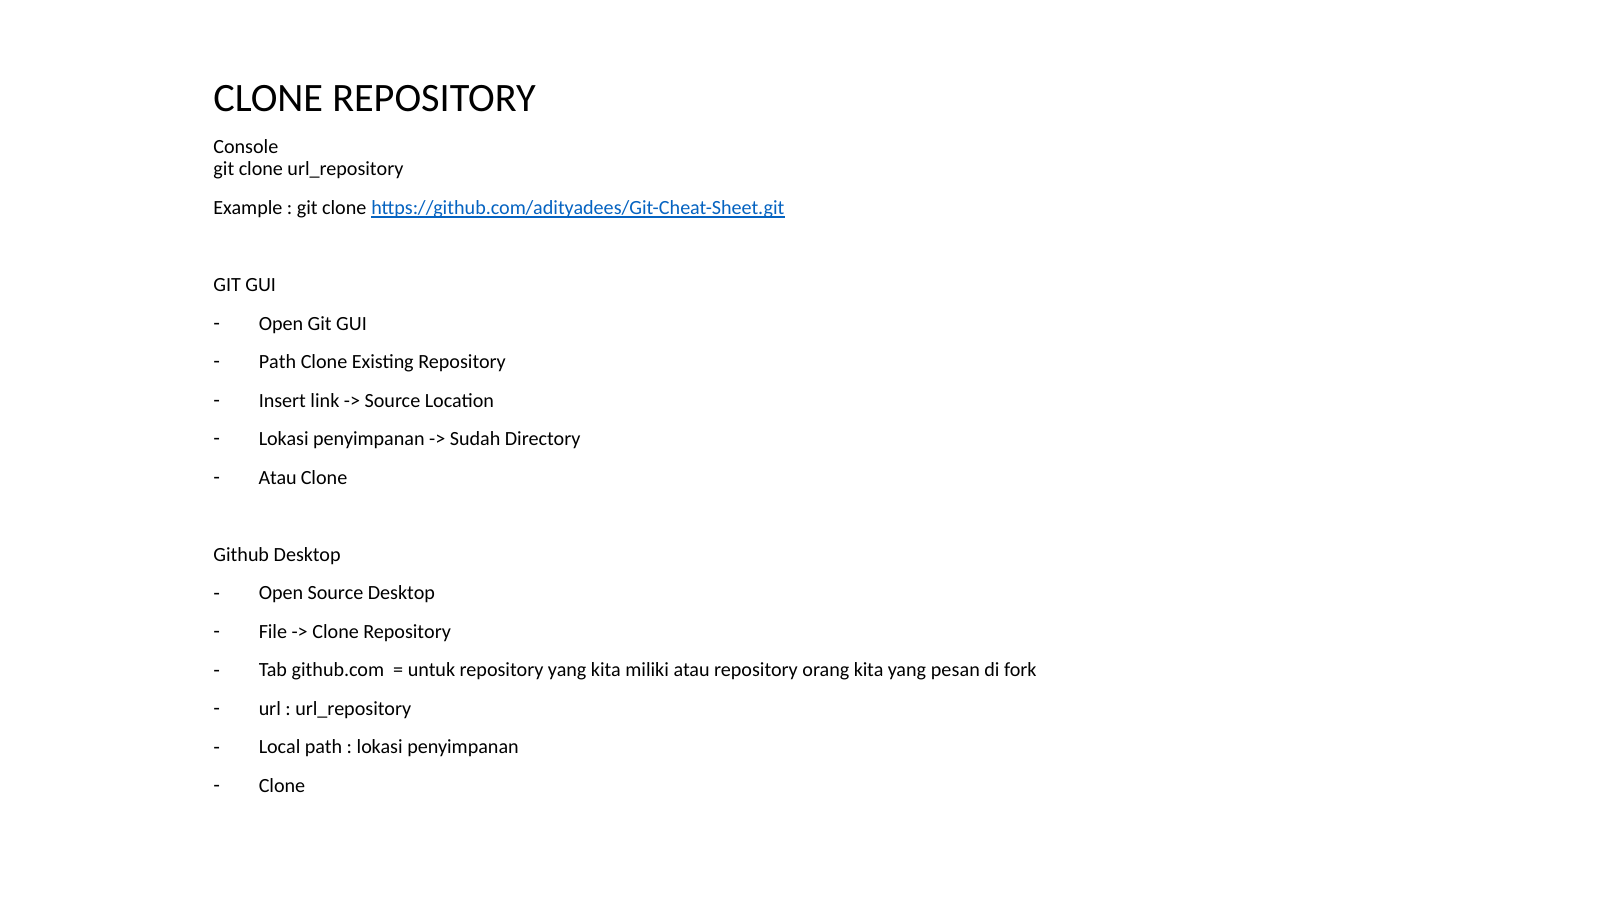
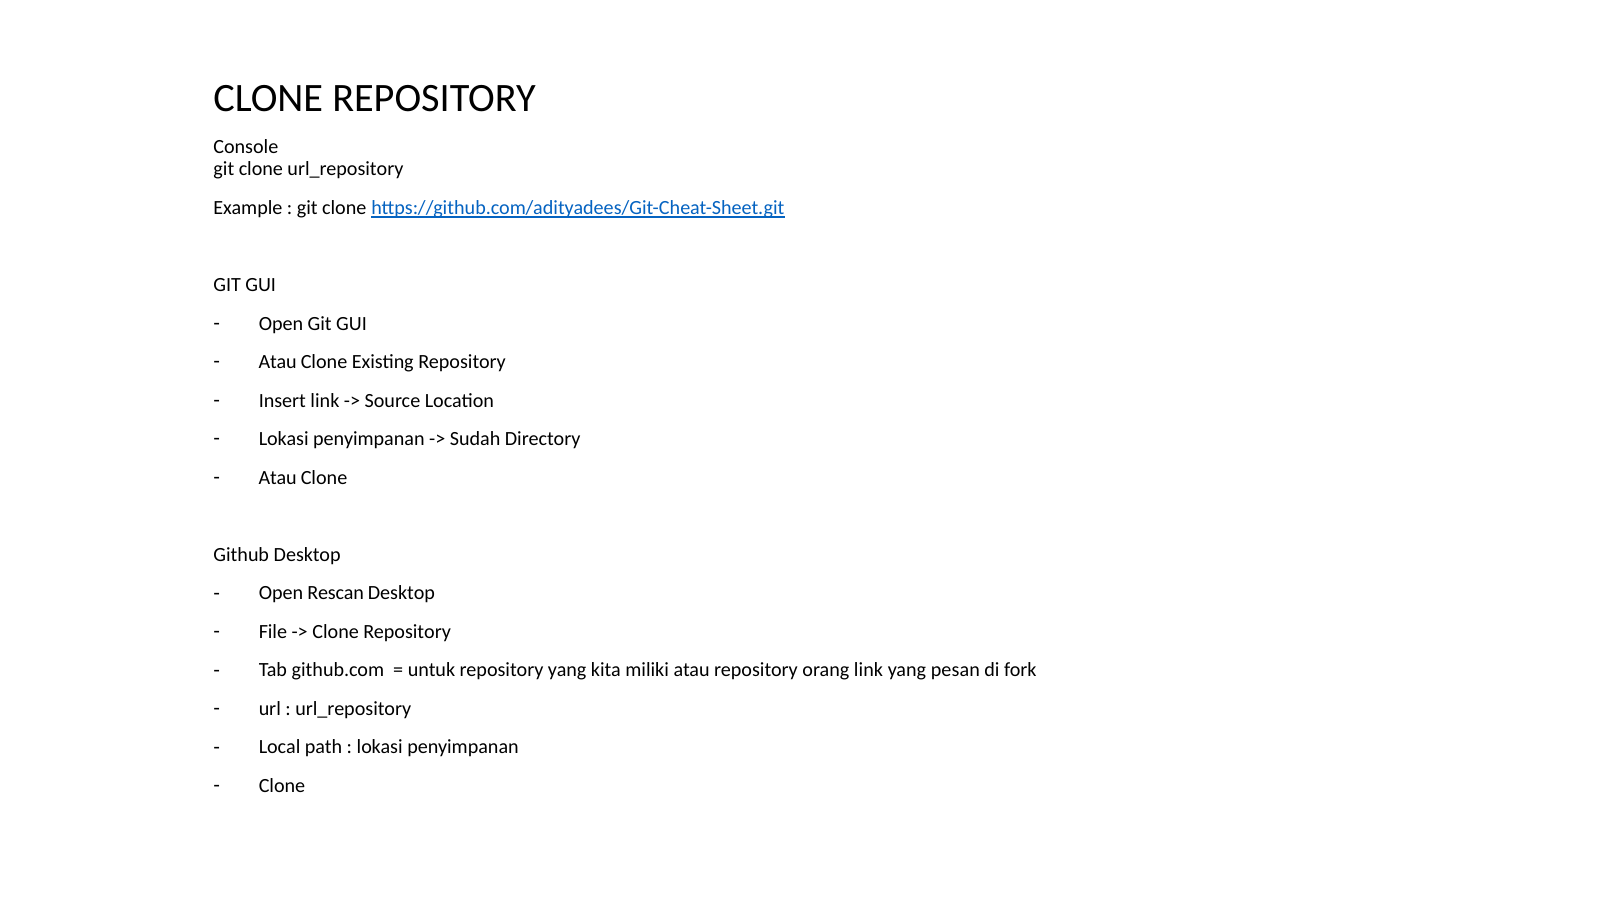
Path: Path -> Atau (278, 362)
Open Source: Source -> Rescan (336, 593)
orang kita: kita -> link (868, 670)
